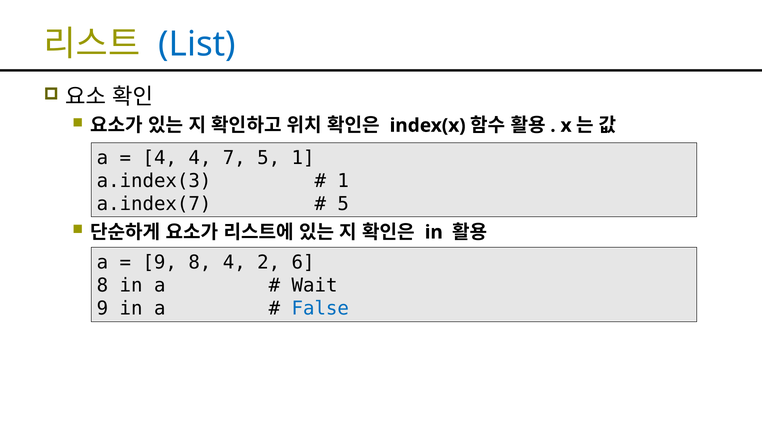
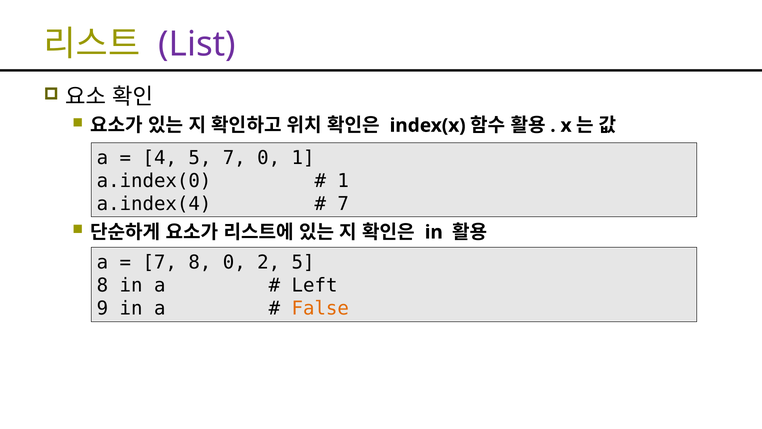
List colour: blue -> purple (197, 44)
4 4: 4 -> 5 (200, 158)
7 5: 5 -> 0 (269, 158)
a.index(3: a.index(3 -> a.index(0 (154, 181)
a.index(7: a.index(7 -> a.index(4 (154, 204)
5: 5 -> 7 (343, 204)
9: 9 -> 7 (160, 262)
8 4: 4 -> 0 (234, 262)
2 6: 6 -> 5 (303, 262)
Wait: Wait -> Left (315, 285)
False colour: blue -> orange (320, 308)
